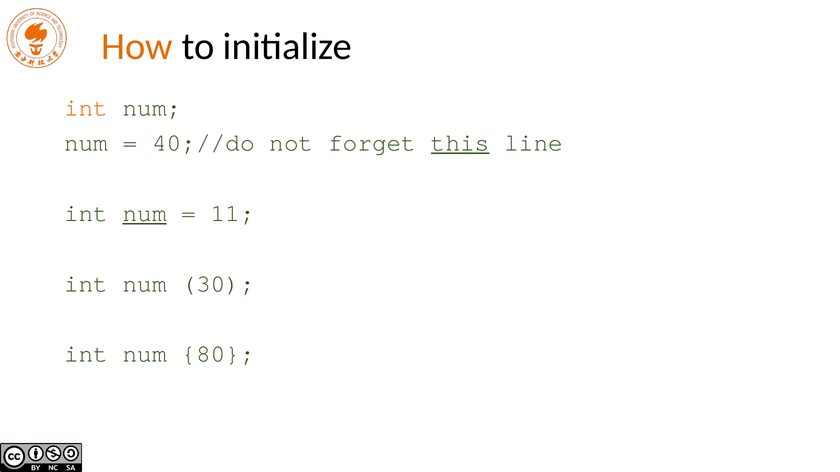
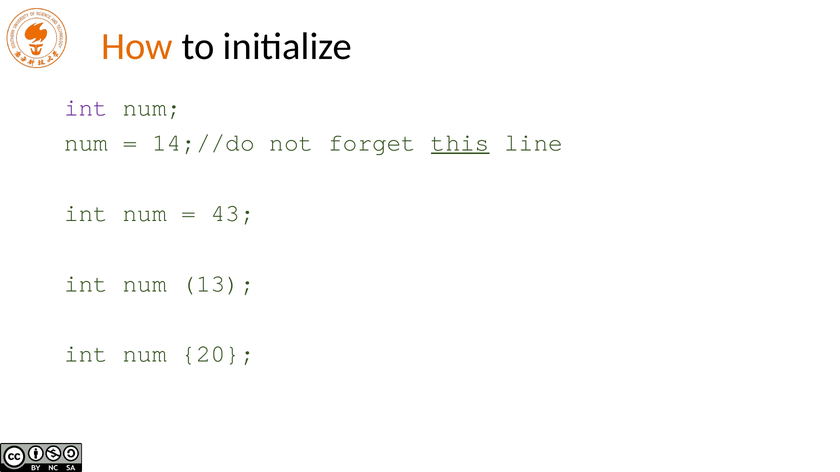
int colour: orange -> purple (86, 108)
40;//do: 40;//do -> 14;//do (203, 143)
num underline: present -> none (145, 213)
11: 11 -> 43 (233, 213)
30: 30 -> 13 (218, 284)
80: 80 -> 20 (218, 354)
